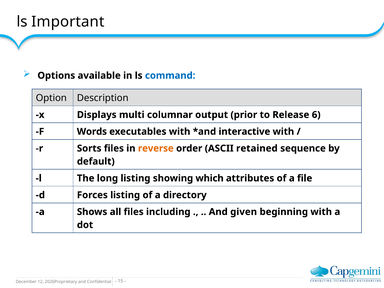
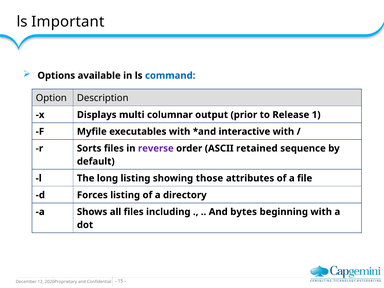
6: 6 -> 1 (316, 115)
Words: Words -> Myfile (92, 132)
reverse colour: orange -> purple (156, 148)
which: which -> those (209, 178)
given: given -> bytes (244, 212)
